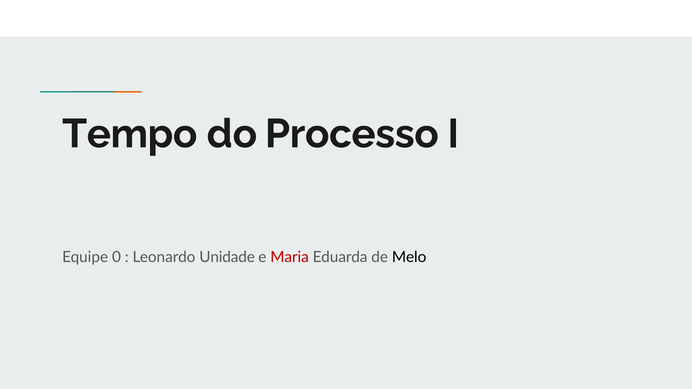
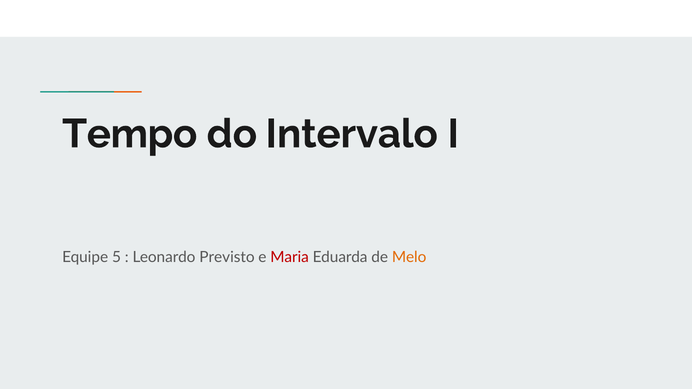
Processo: Processo -> Intervalo (352, 134)
0: 0 -> 5 (116, 257)
Unidade: Unidade -> Previsto (227, 257)
Melo colour: black -> orange (409, 257)
